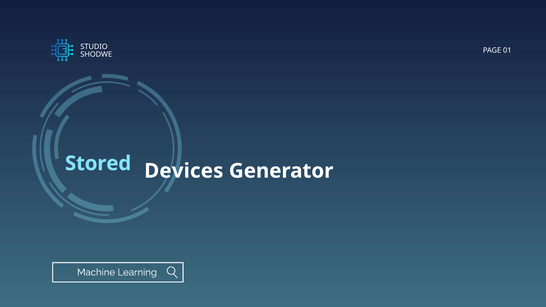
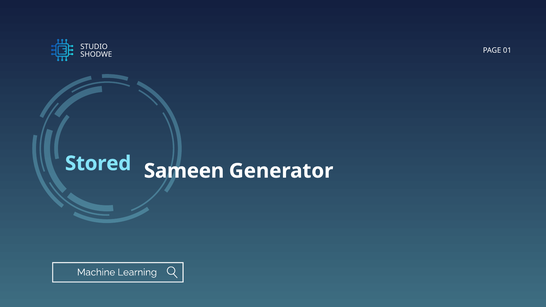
Devices: Devices -> Sameen (184, 171)
